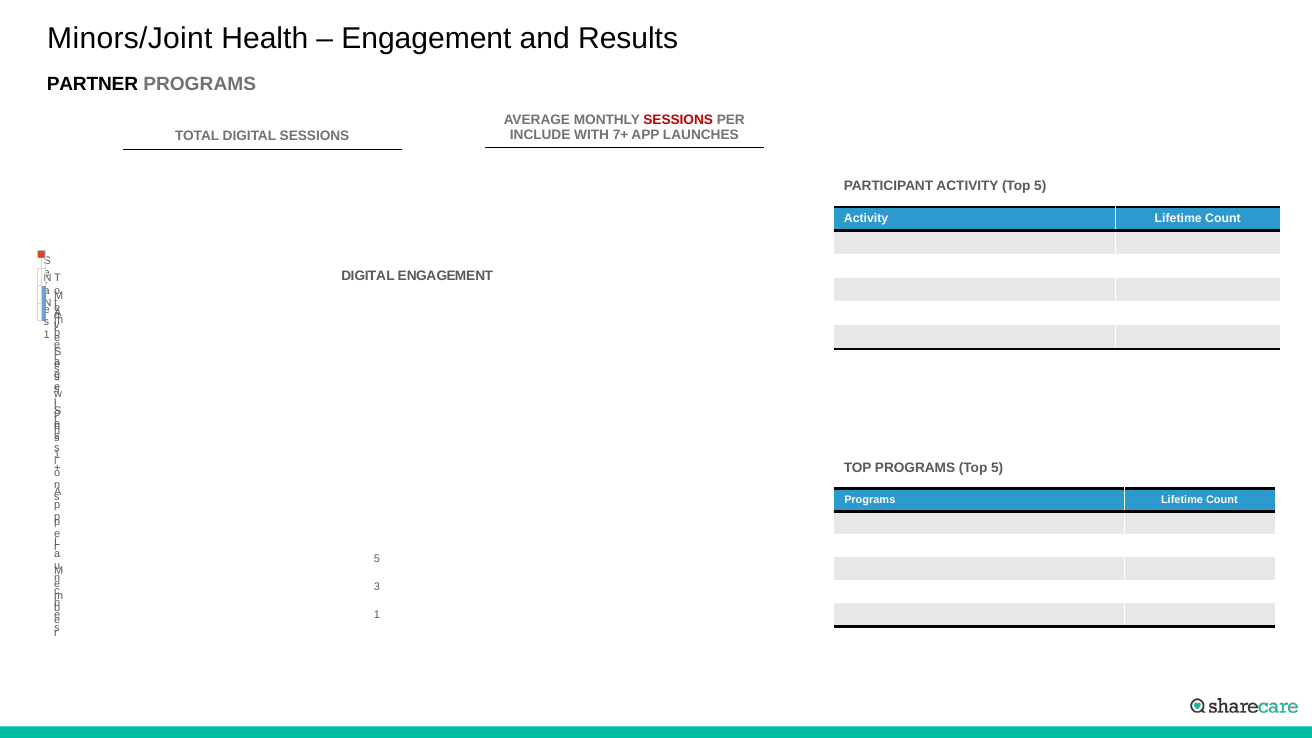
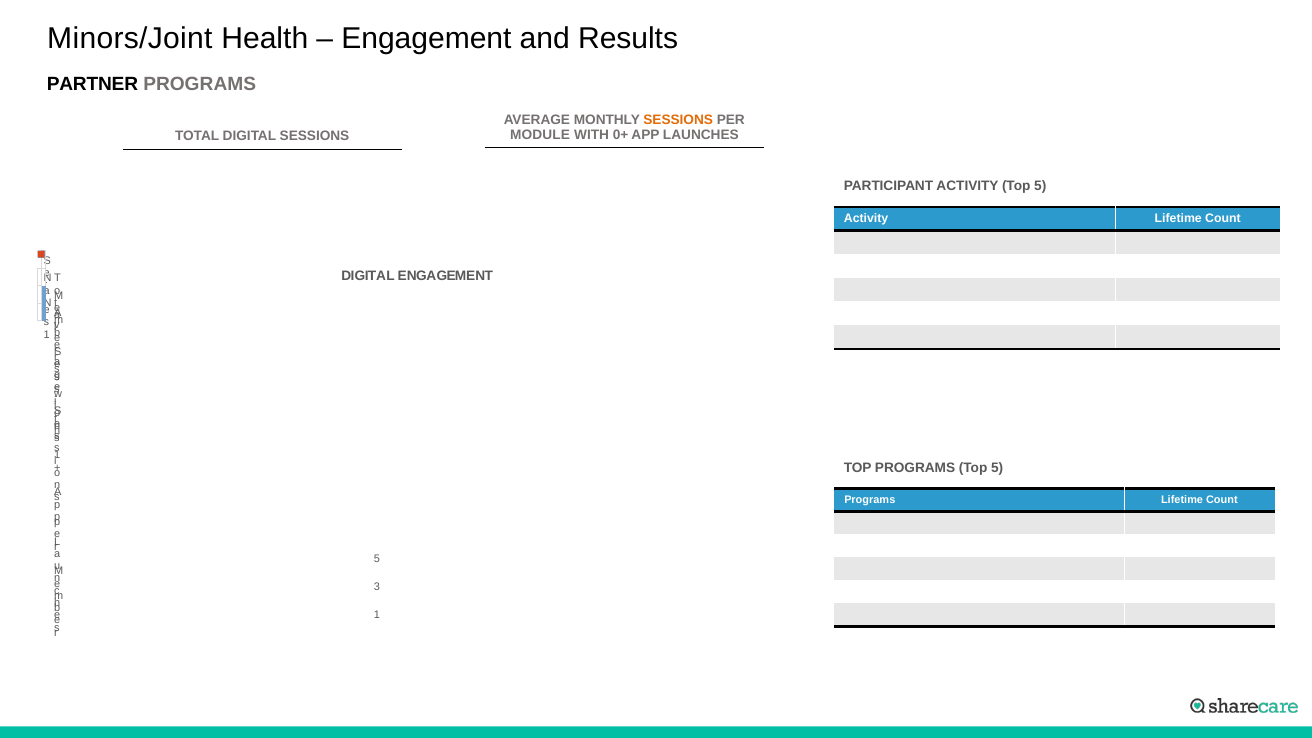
SESSIONS colour: red -> orange (678, 120)
INCLUDE: INCLUDE -> MODULE (540, 135)
7+: 7+ -> 0+ (621, 135)
